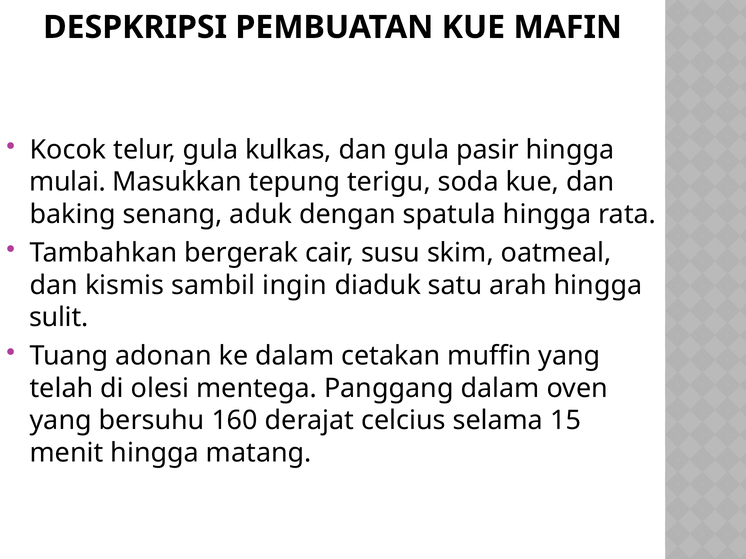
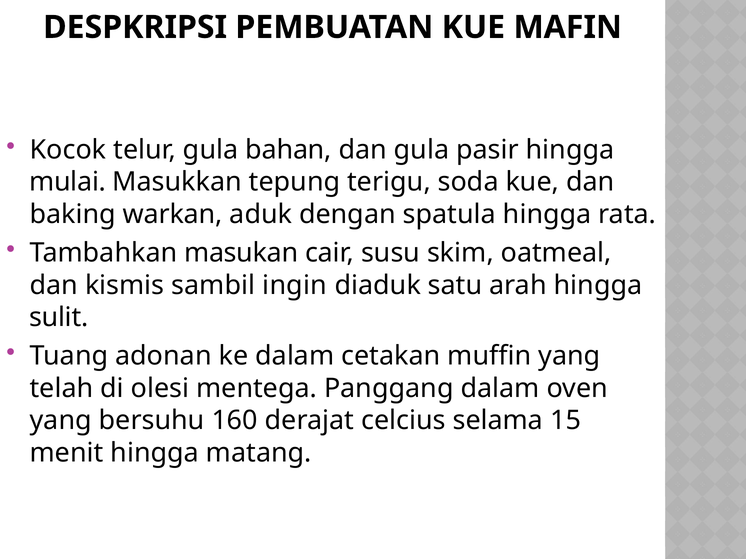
kulkas: kulkas -> bahan (288, 150)
senang: senang -> warkan (173, 215)
bergerak: bergerak -> masukan (241, 253)
